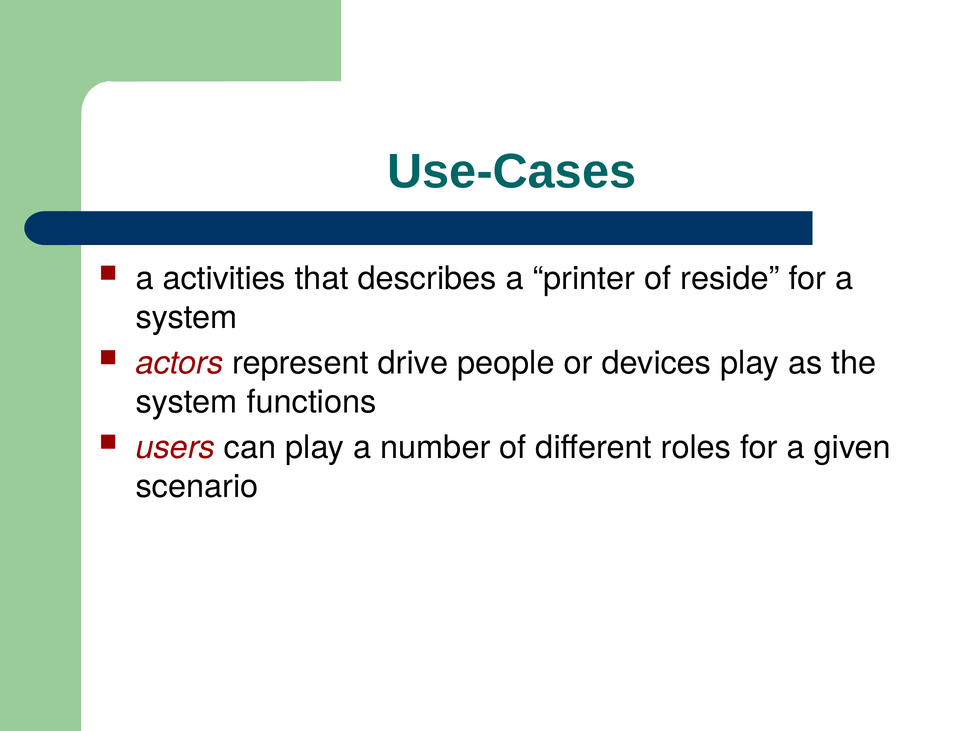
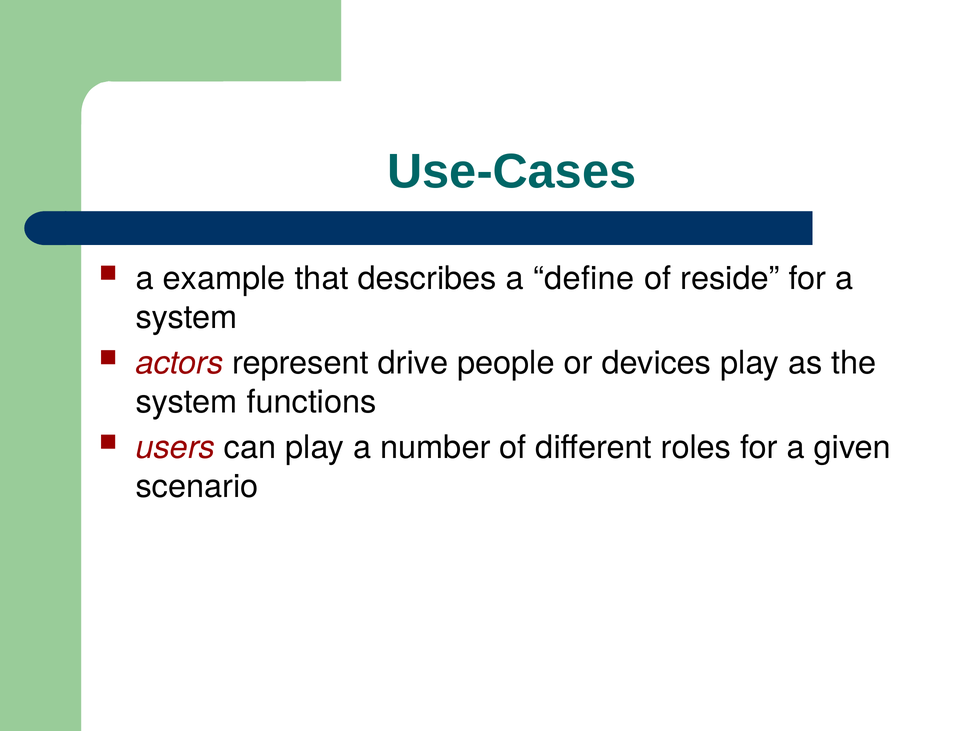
activities: activities -> example (224, 279)
printer: printer -> define (584, 279)
